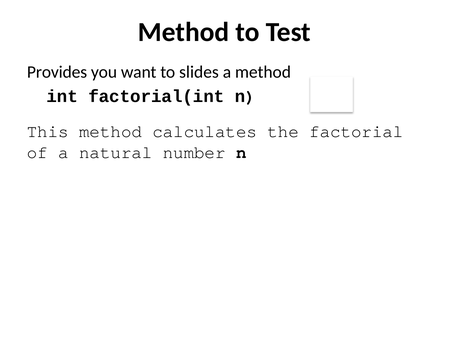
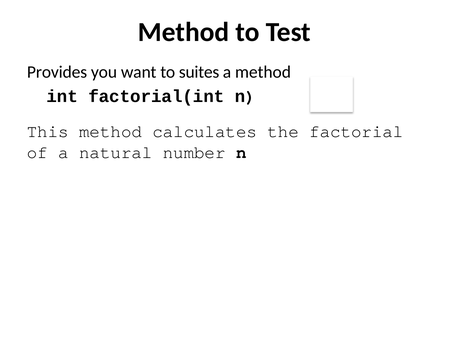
slides: slides -> suites (199, 72)
